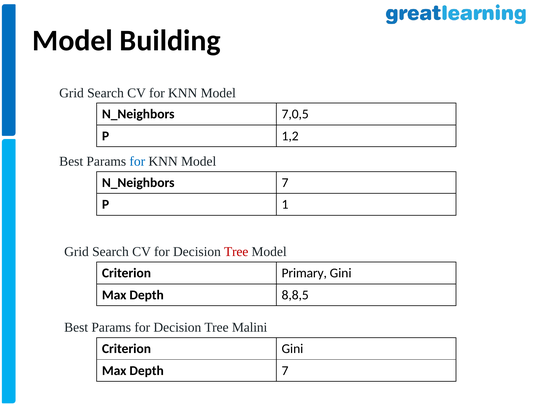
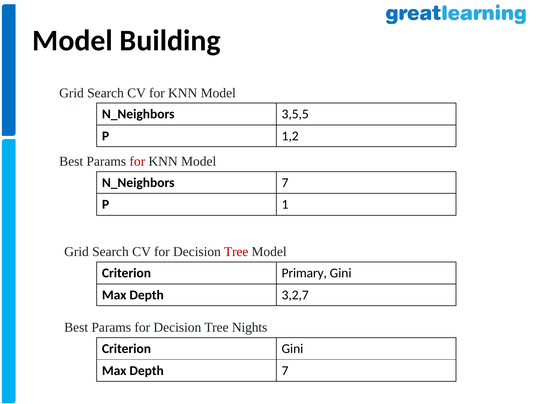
7,0,5: 7,0,5 -> 3,5,5 (295, 114)
for colour: blue -> red (137, 162)
8,8,5: 8,8,5 -> 3,2,7 (295, 295)
Malini: Malini -> Nights (250, 327)
